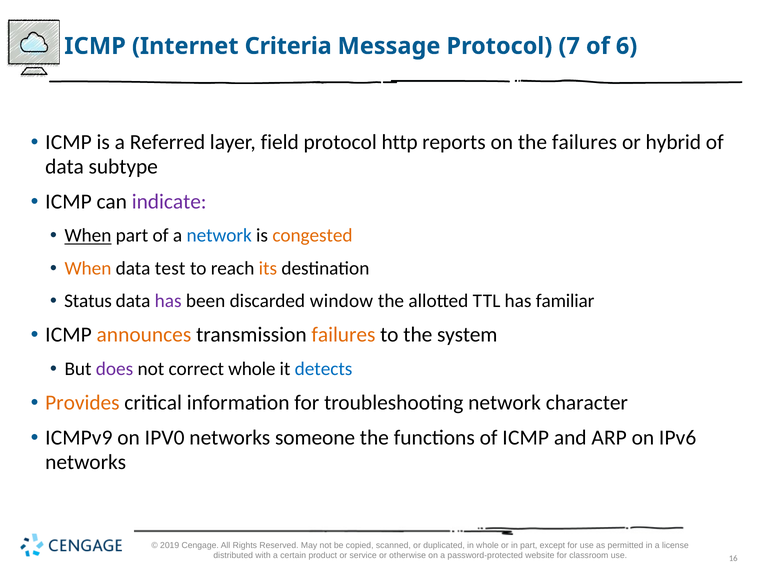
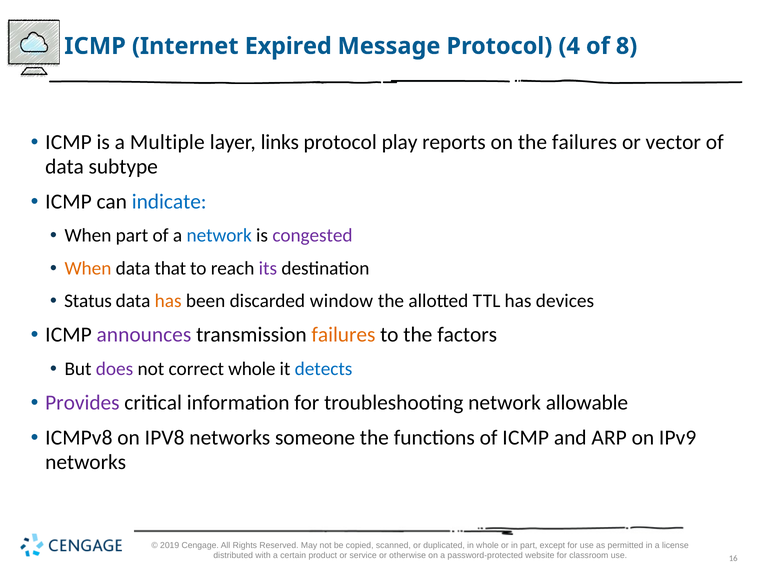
Criteria: Criteria -> Expired (288, 46)
7: 7 -> 4 (569, 46)
of 6: 6 -> 8 (627, 46)
Referred: Referred -> Multiple (167, 142)
field: field -> links (280, 142)
http: http -> play (400, 142)
hybrid: hybrid -> vector (673, 142)
indicate colour: purple -> blue (169, 202)
When underline: present -> none (88, 236)
congested colour: orange -> purple (312, 236)
test: test -> that (170, 268)
its colour: orange -> purple (268, 268)
has colour: purple -> orange (168, 301)
familiar: familiar -> devices (565, 301)
announces colour: orange -> purple (144, 335)
system: system -> factors (467, 335)
Provides colour: orange -> purple (82, 403)
character: character -> allowable (587, 403)
M P v 9: 9 -> 8 (107, 438)
I P V 0: 0 -> 8 (179, 438)
v 6: 6 -> 9 (691, 438)
